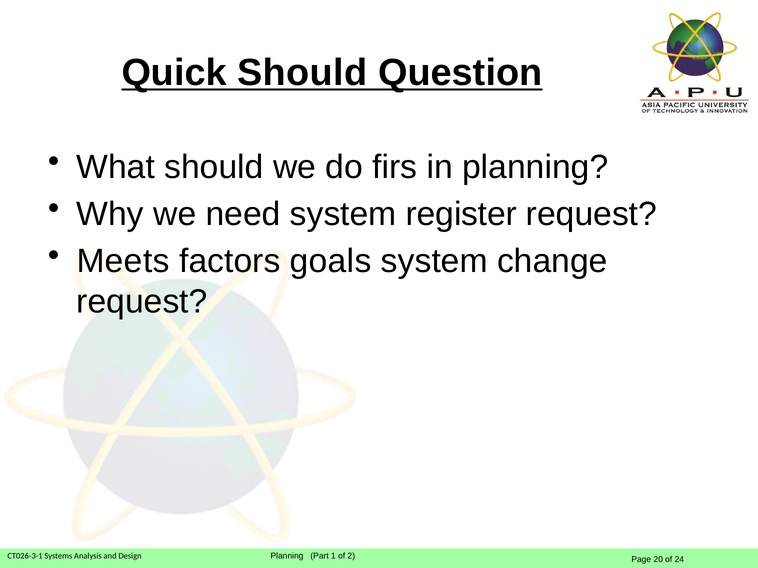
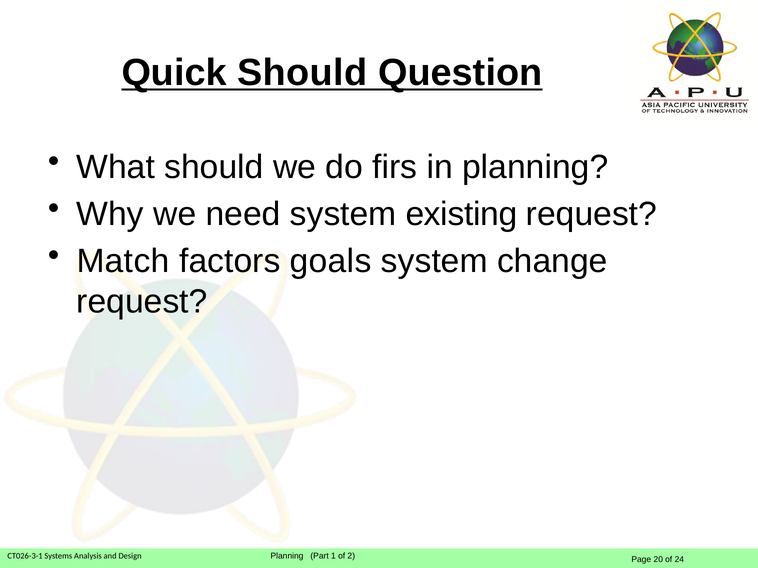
register: register -> existing (461, 214)
Meets: Meets -> Match (123, 261)
